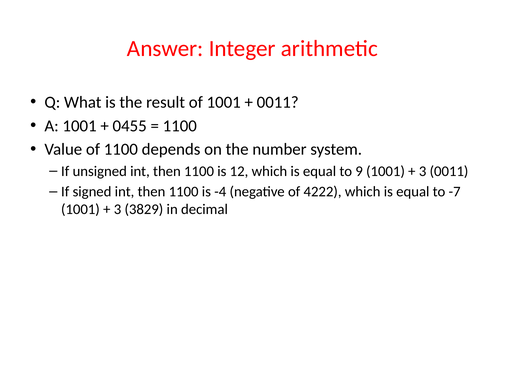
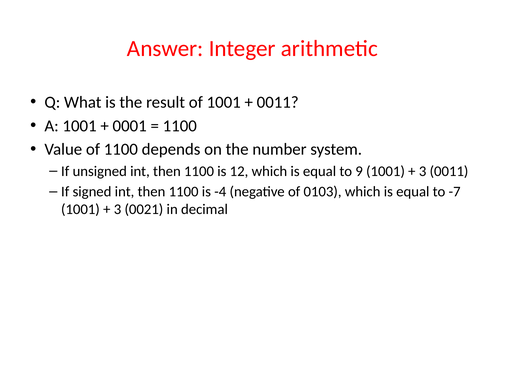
0455: 0455 -> 0001 (130, 126)
4222: 4222 -> 0103 (323, 192)
3829: 3829 -> 0021 (144, 209)
